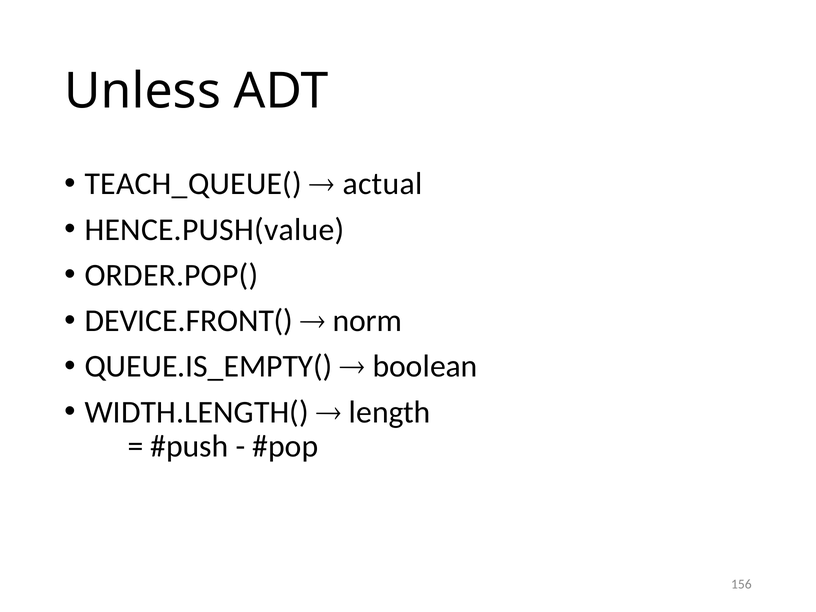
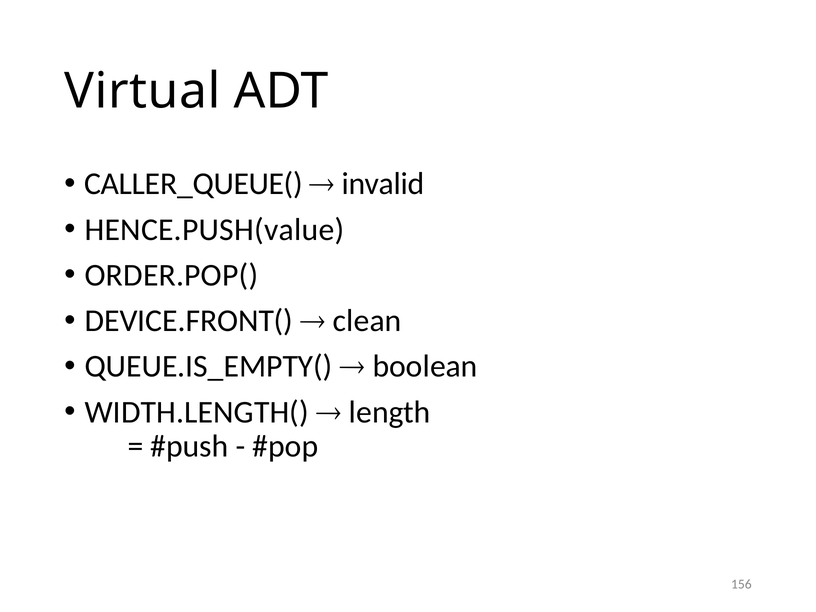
Unless: Unless -> Virtual (142, 91)
TEACH_QUEUE(: TEACH_QUEUE( -> CALLER_QUEUE( (194, 184)
actual: actual -> invalid (383, 184)
norm: norm -> clean (367, 321)
